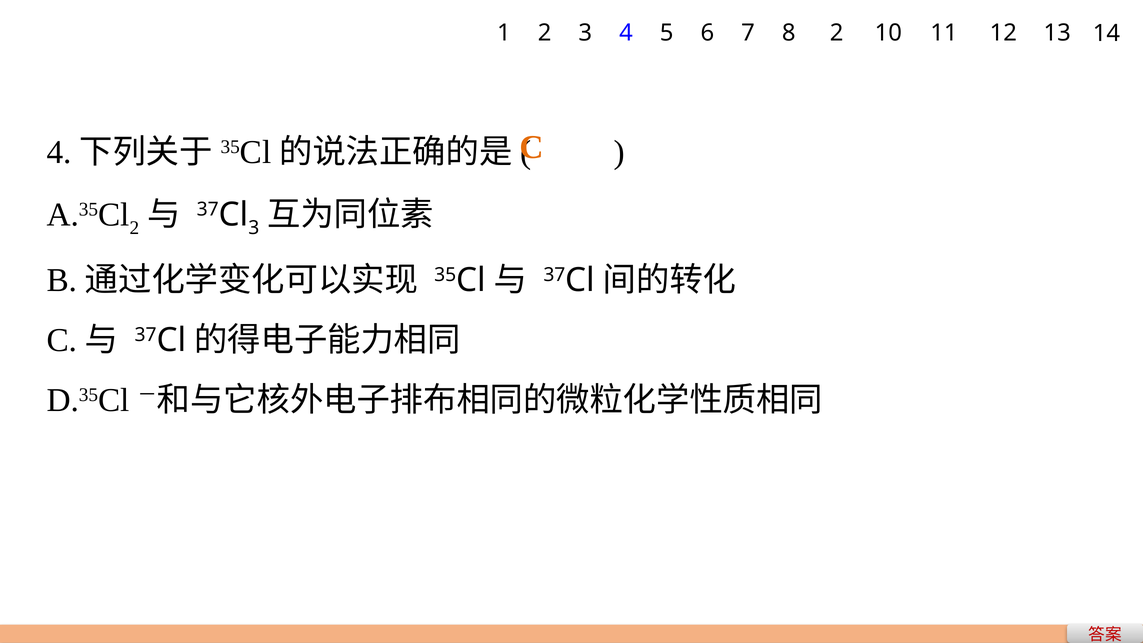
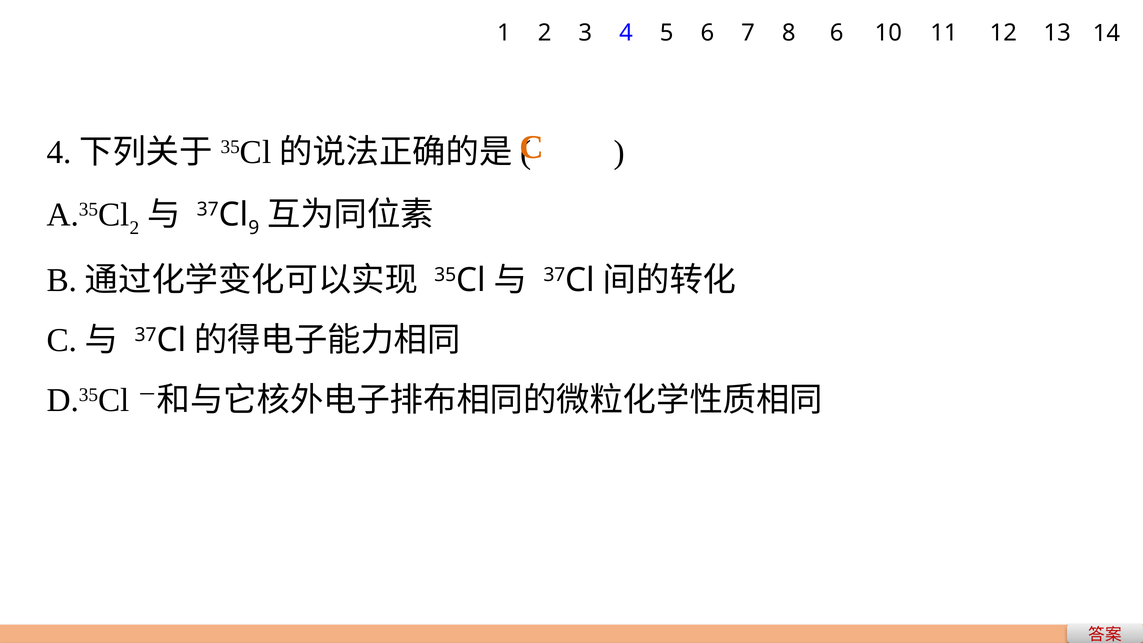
8 2: 2 -> 6 (837, 33)
3: 3 -> 9 (254, 228)
